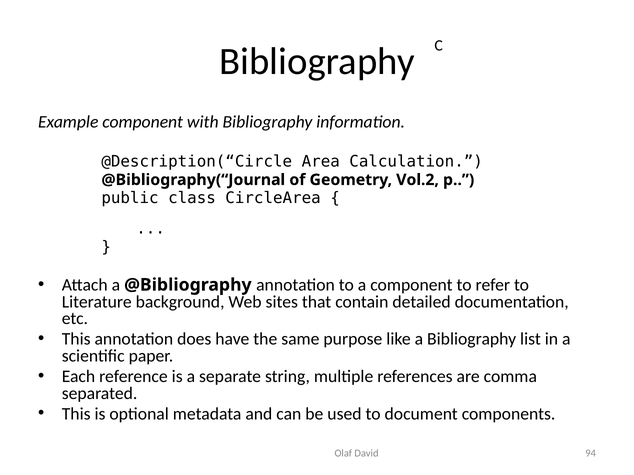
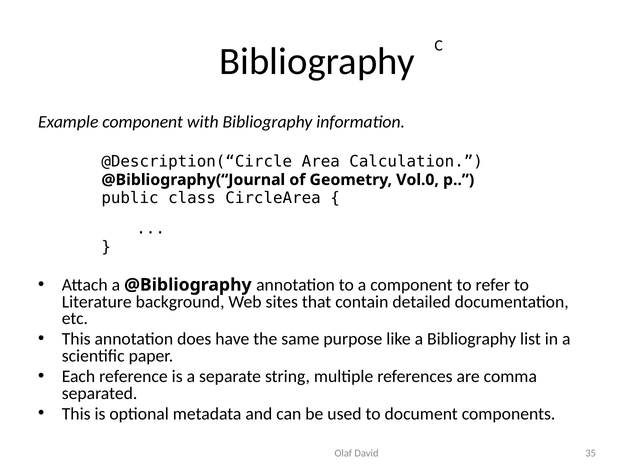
Vol.2: Vol.2 -> Vol.0 (418, 180)
94: 94 -> 35 (591, 454)
